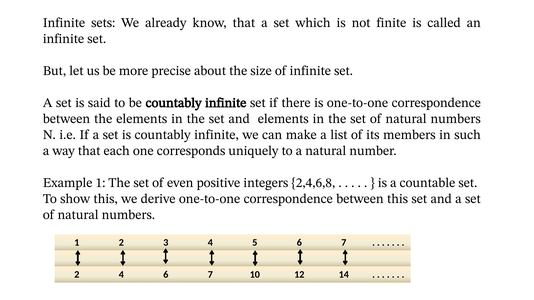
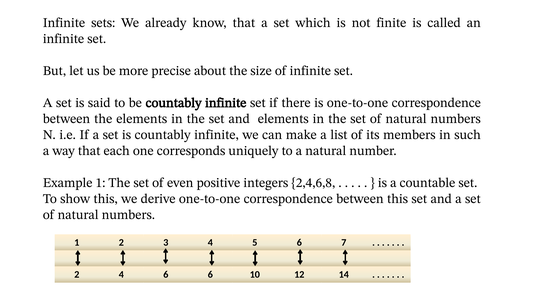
4 6 7: 7 -> 6 (210, 275)
